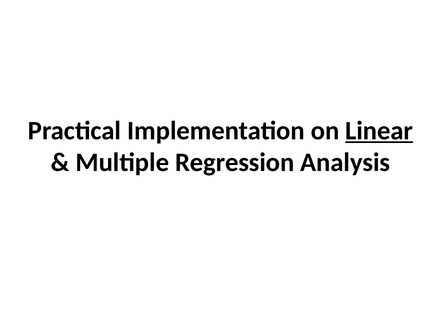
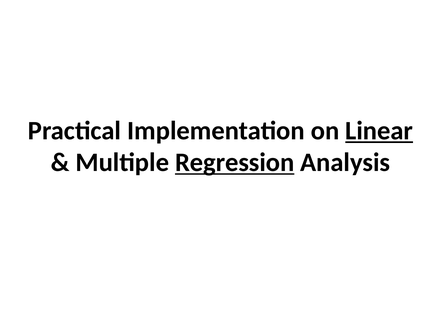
Regression underline: none -> present (235, 162)
